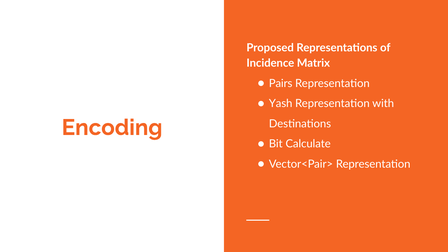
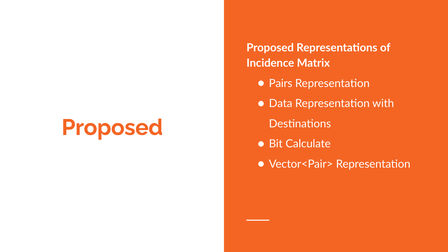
Yash: Yash -> Data (281, 104)
Encoding: Encoding -> Proposed (112, 128)
